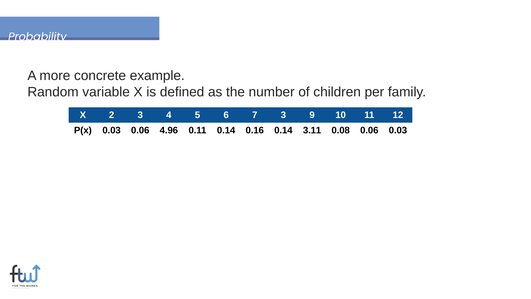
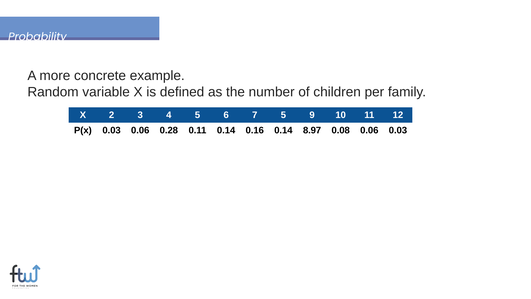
7 3: 3 -> 5 (283, 115)
4.96: 4.96 -> 0.28 (169, 130)
3.11: 3.11 -> 8.97 (312, 130)
